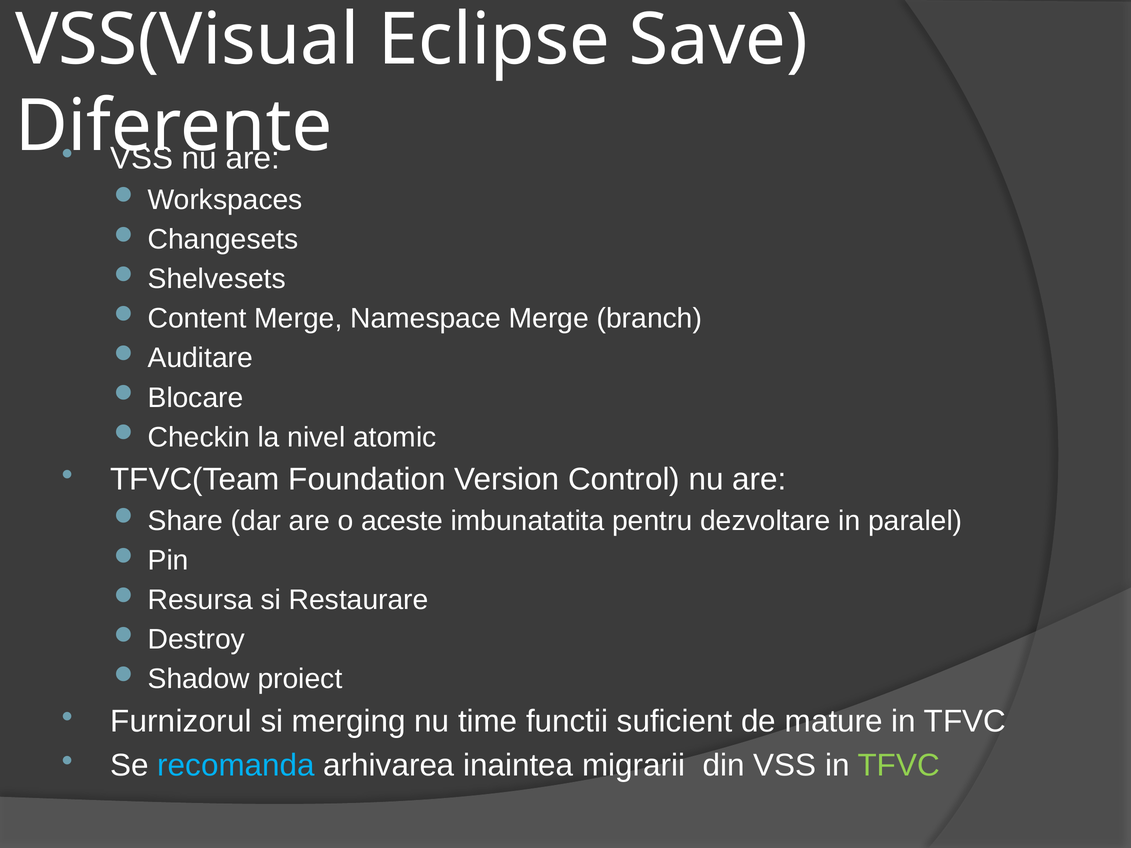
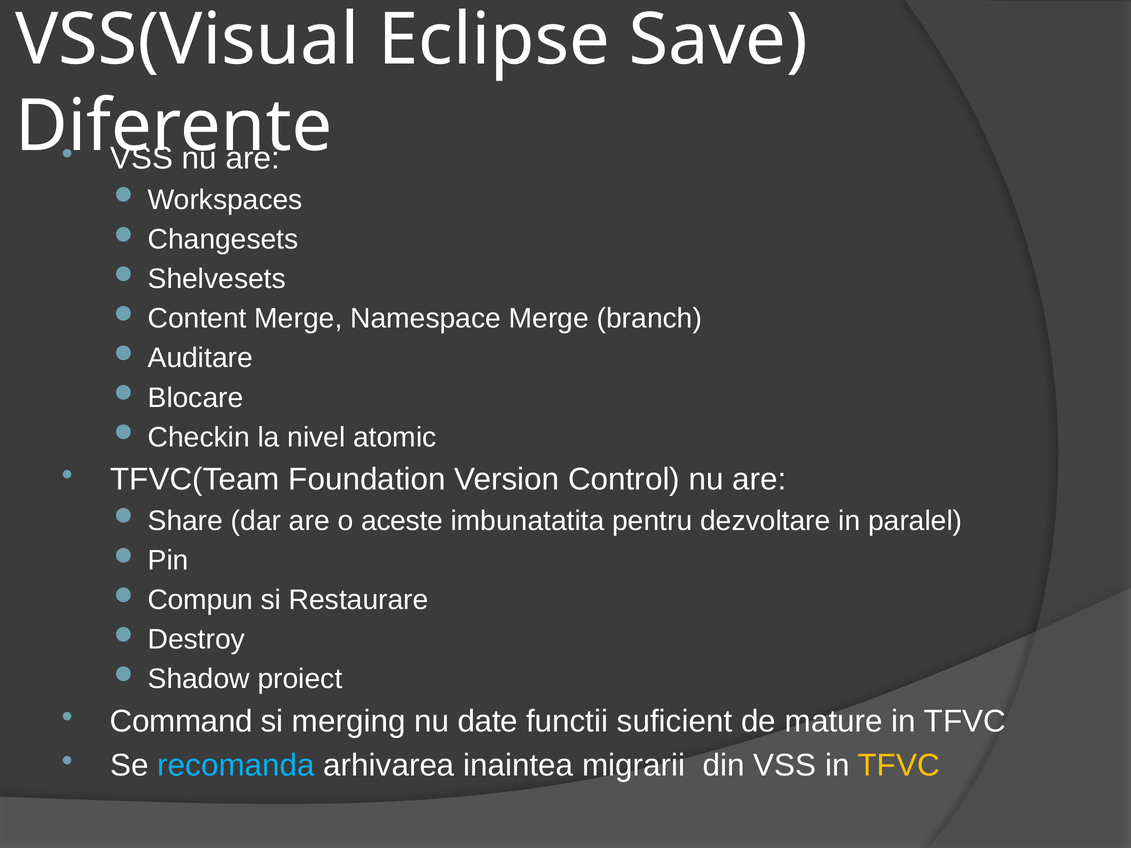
Resursa: Resursa -> Compun (200, 600)
Furnizorul: Furnizorul -> Command (181, 722)
time: time -> date (488, 722)
TFVC colour: light green -> yellow (899, 766)
